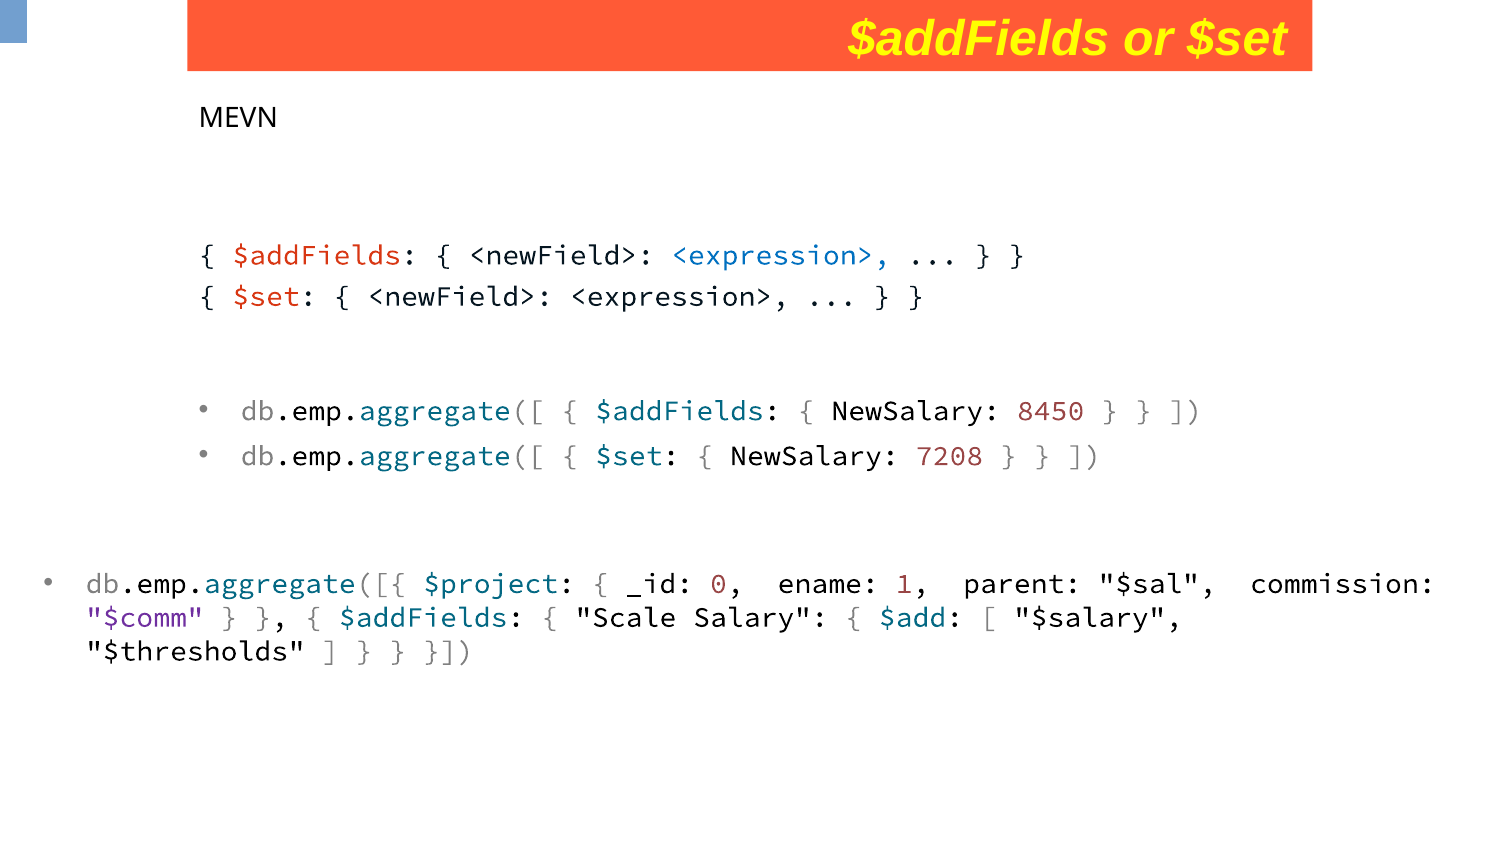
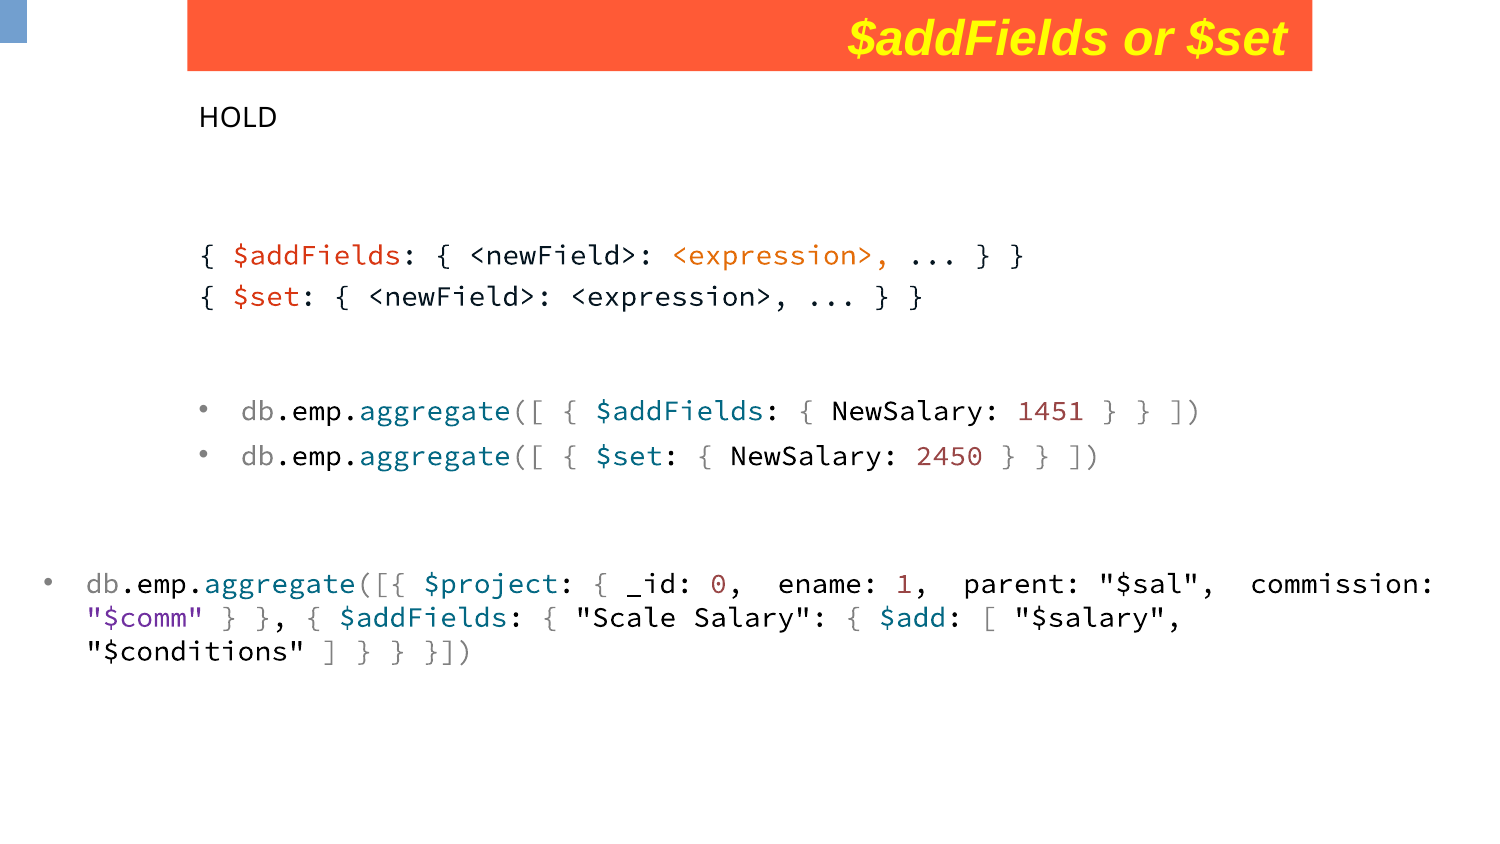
MEVN: MEVN -> HOLD (238, 118)
<expression> colour: blue -> orange (781, 255)
8450: 8450 -> 1451 (1051, 411)
7208: 7208 -> 2450 (949, 456)
$thresholds: $thresholds -> $conditions (195, 651)
